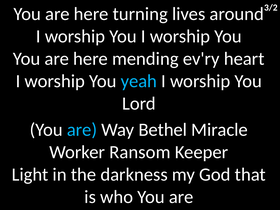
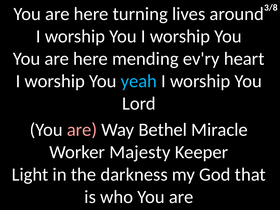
3/2: 3/2 -> 3/8 (271, 8)
are colour: light blue -> pink (82, 130)
Ransom: Ransom -> Majesty (140, 152)
